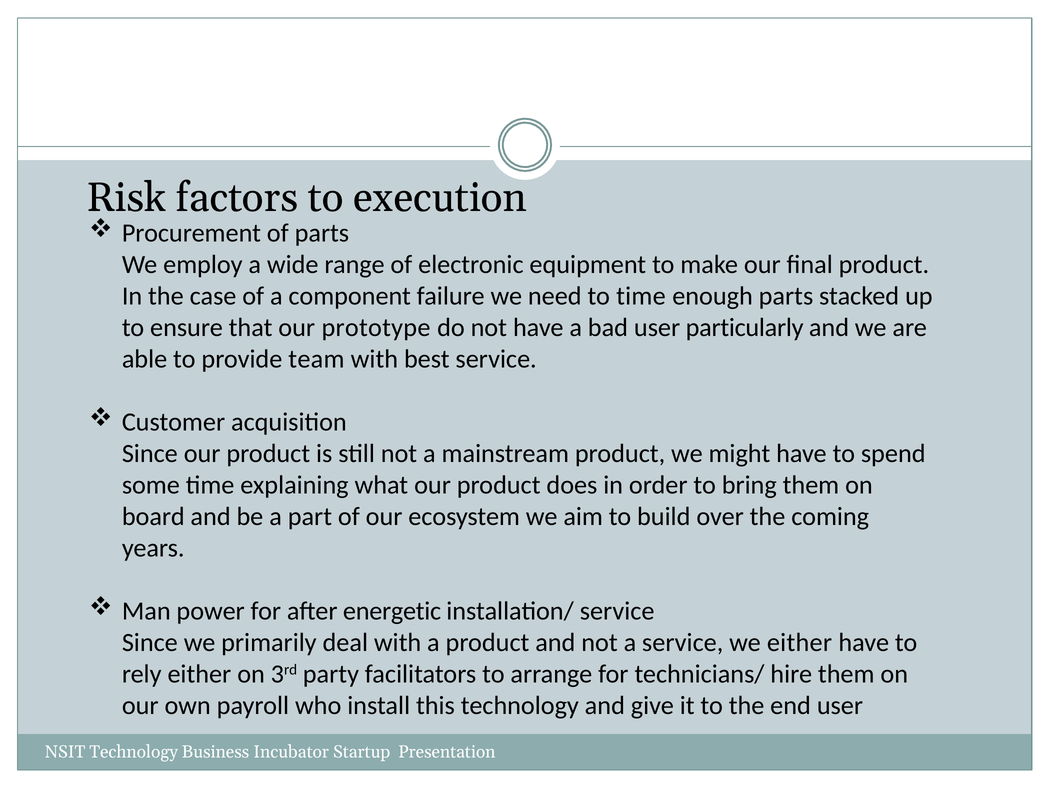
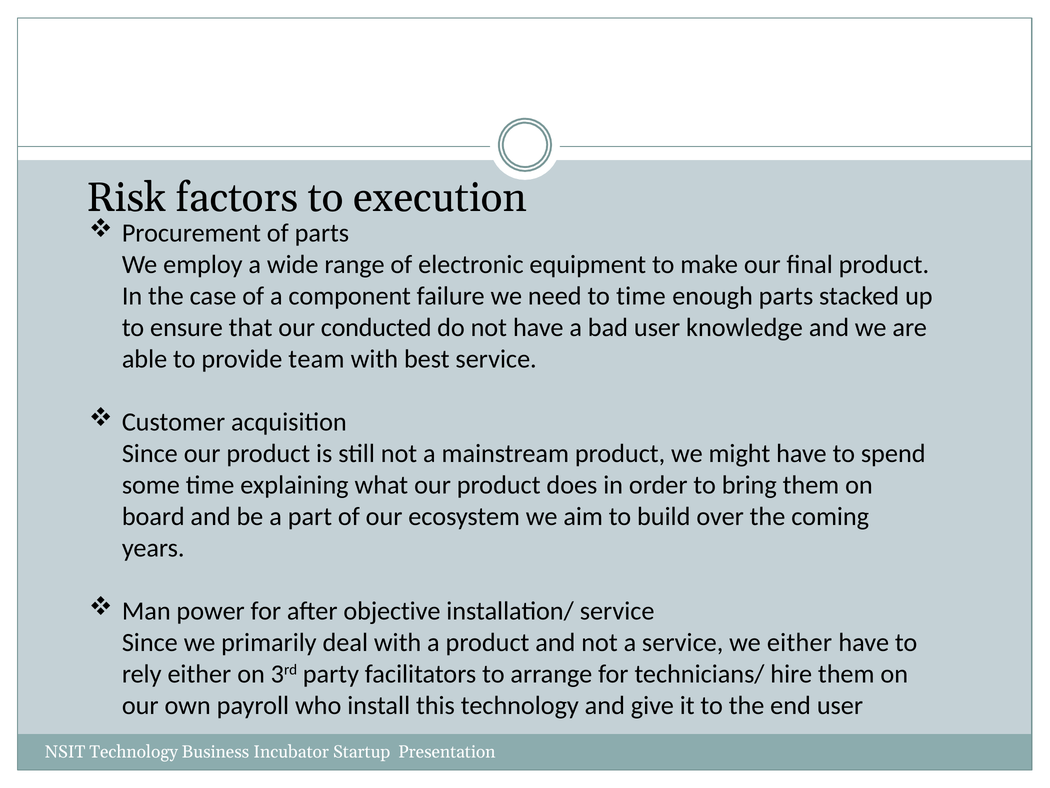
prototype: prototype -> conducted (376, 327)
particularly: particularly -> knowledge (744, 327)
energetic: energetic -> objective (392, 611)
